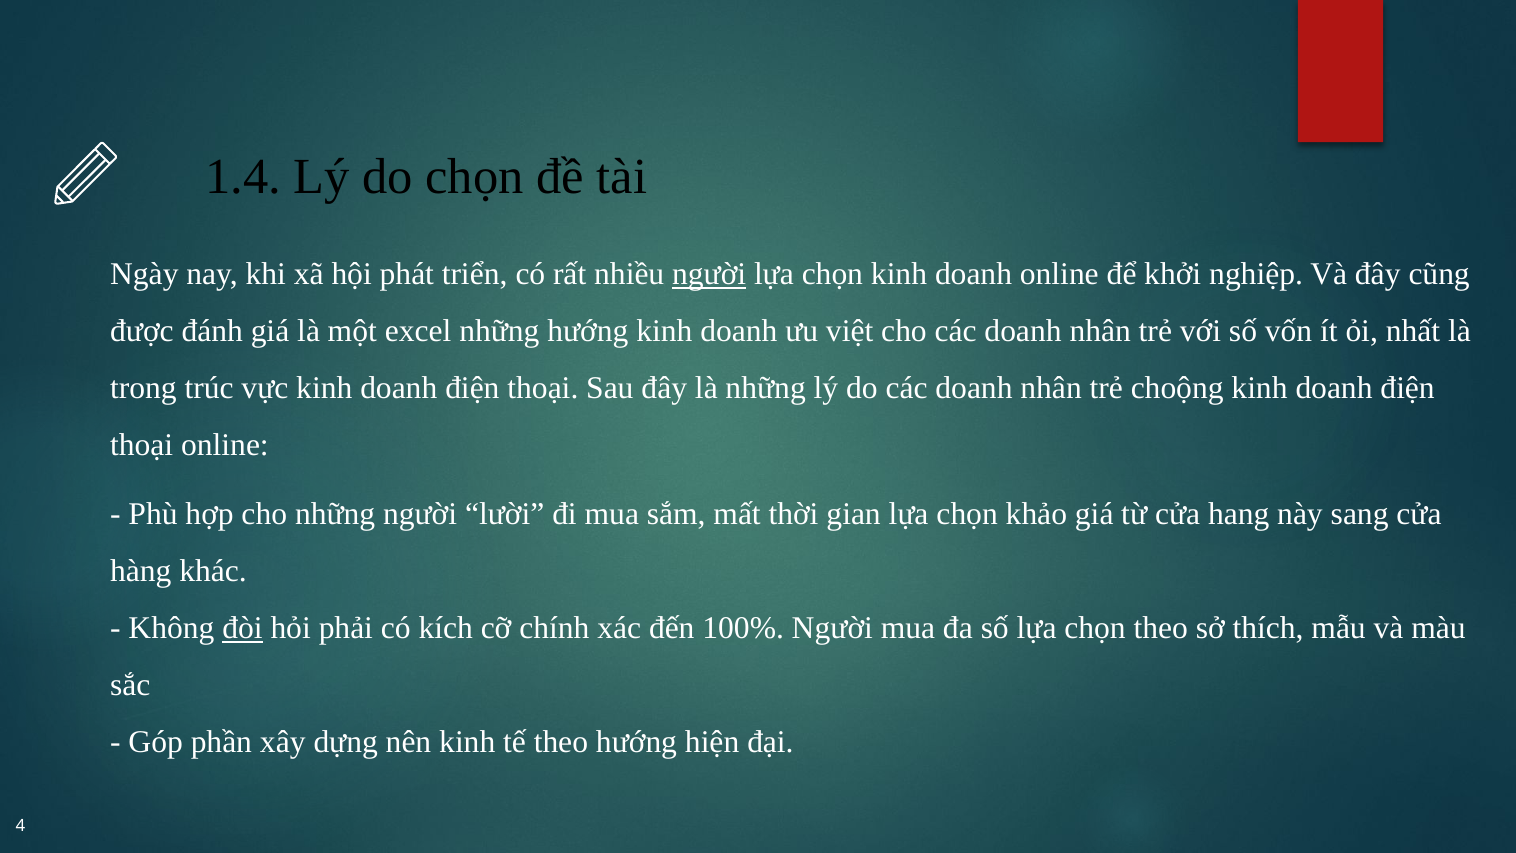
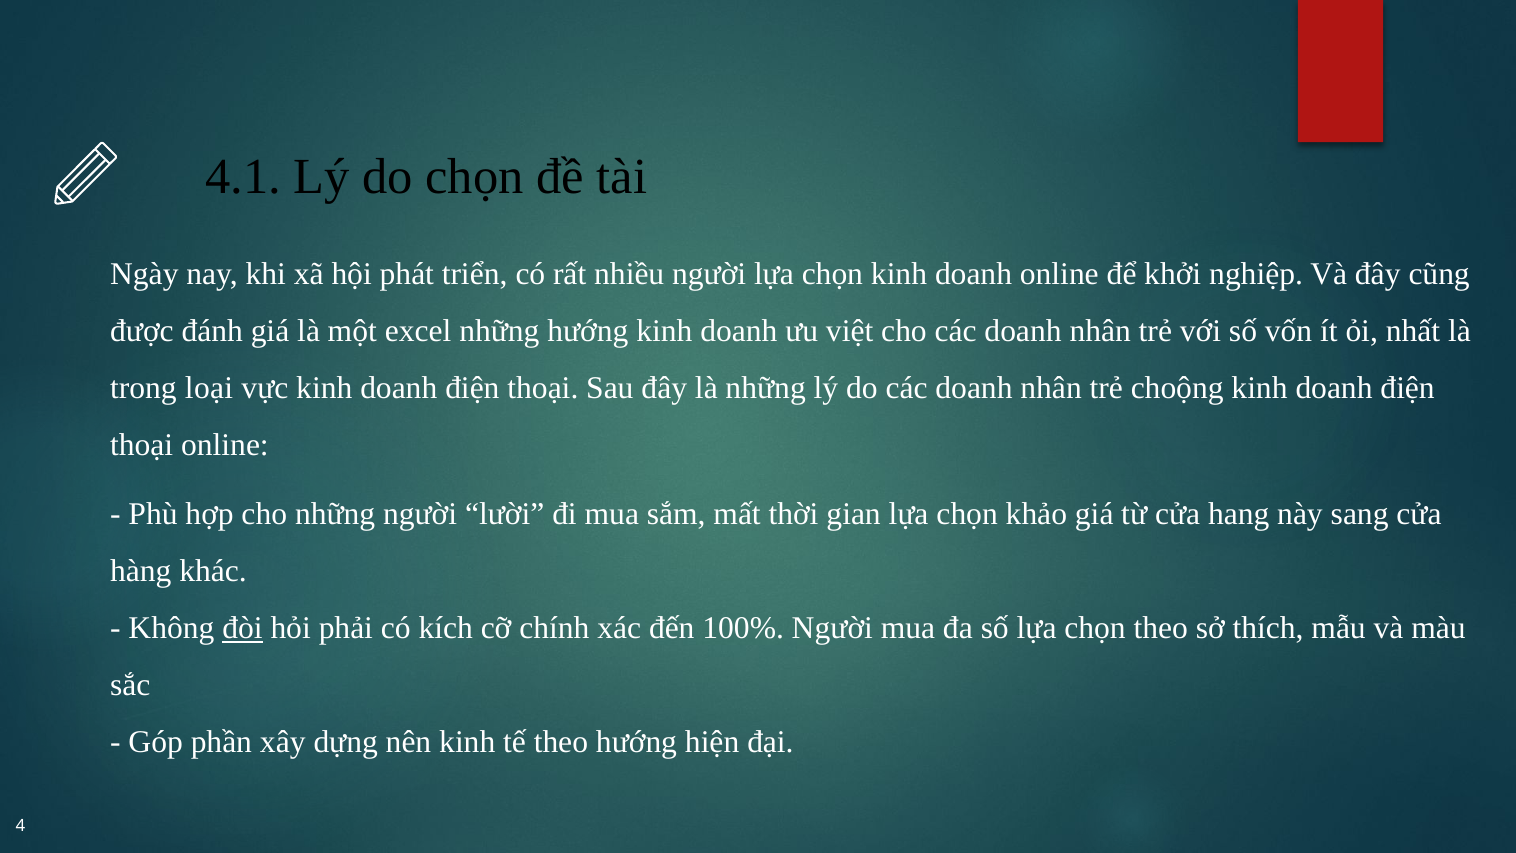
1.4: 1.4 -> 4.1 (243, 177)
người underline: present -> none (709, 274)
trúc: trúc -> loại (209, 388)
